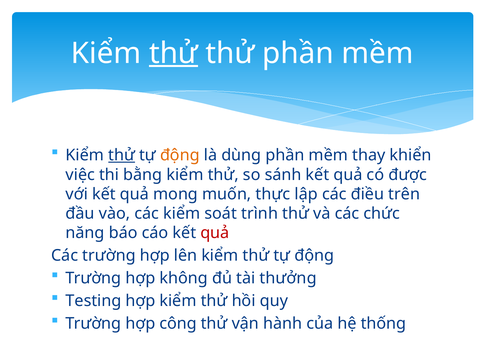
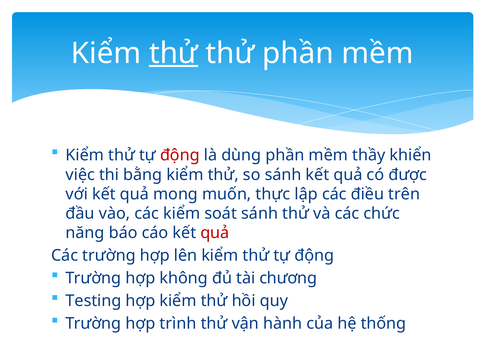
thử underline: present -> none (122, 155)
động colour: orange -> red (180, 155)
thay: thay -> thầy (369, 155)
soát trình: trình -> sánh (260, 213)
thưởng: thưởng -> chương (288, 278)
công: công -> trình (178, 323)
